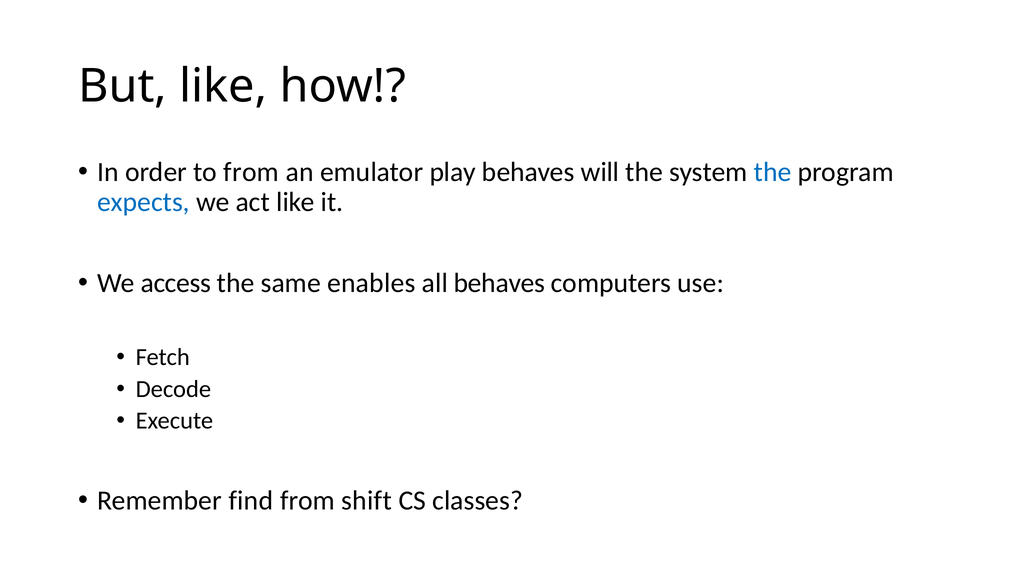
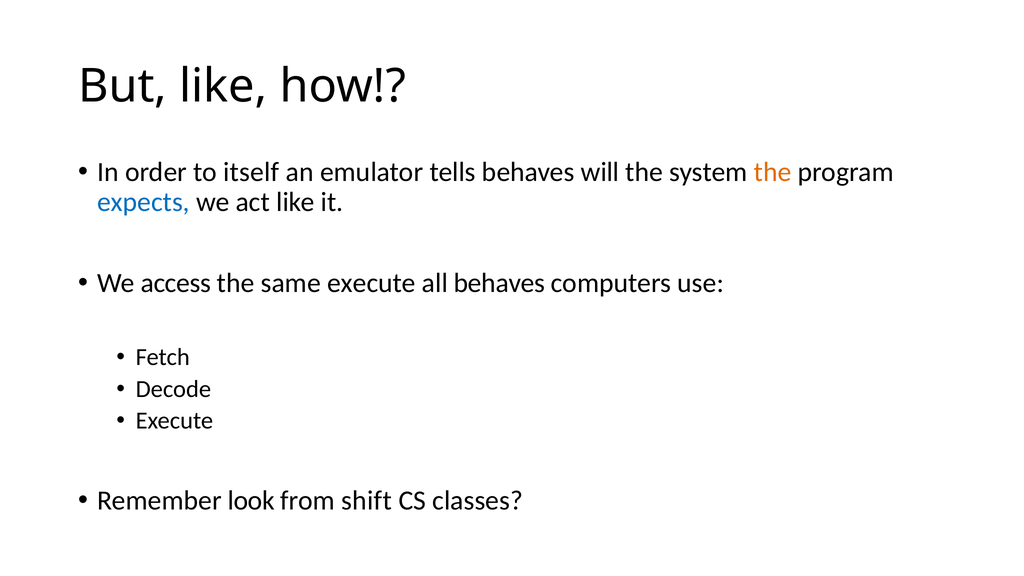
to from: from -> itself (251, 172)
play: play -> tells (453, 172)
the colour: blue -> orange (773, 172)
same enables: enables -> execute (371, 283)
find: find -> look (251, 500)
